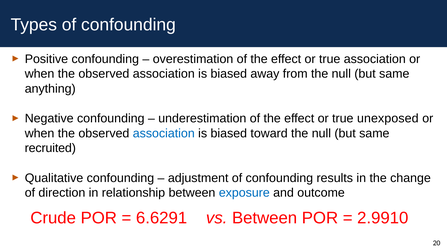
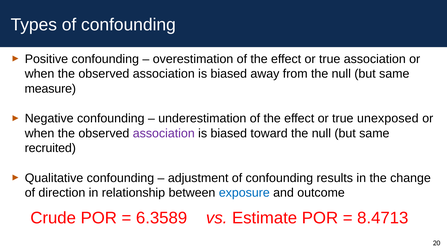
anything: anything -> measure (50, 89)
association colour: blue -> purple (164, 134)
6.6291: 6.6291 -> 6.3589 (162, 218)
vs Between: Between -> Estimate (265, 218)
2.9910: 2.9910 -> 8.4713 (383, 218)
